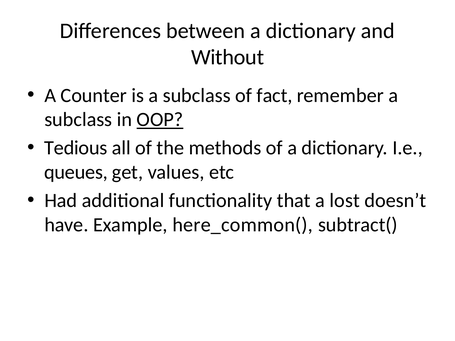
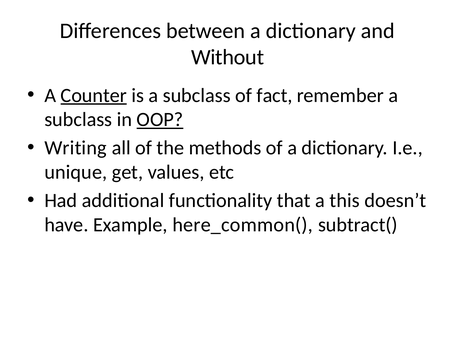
Counter underline: none -> present (94, 95)
Tedious: Tedious -> Writing (76, 148)
queues: queues -> unique (76, 172)
lost: lost -> this (345, 201)
